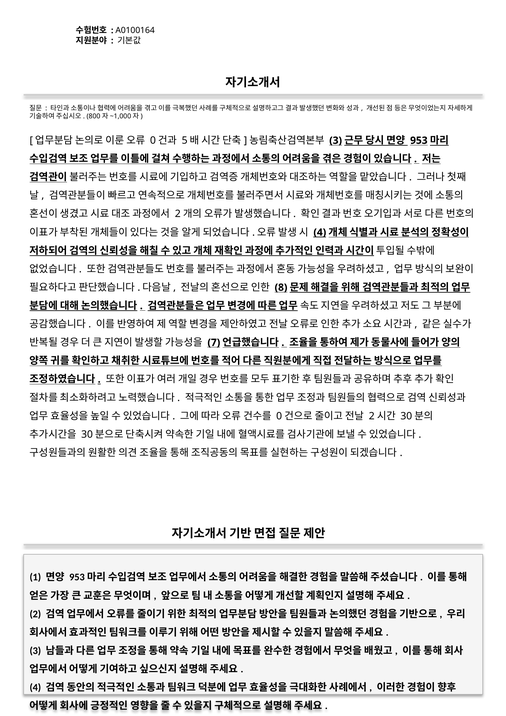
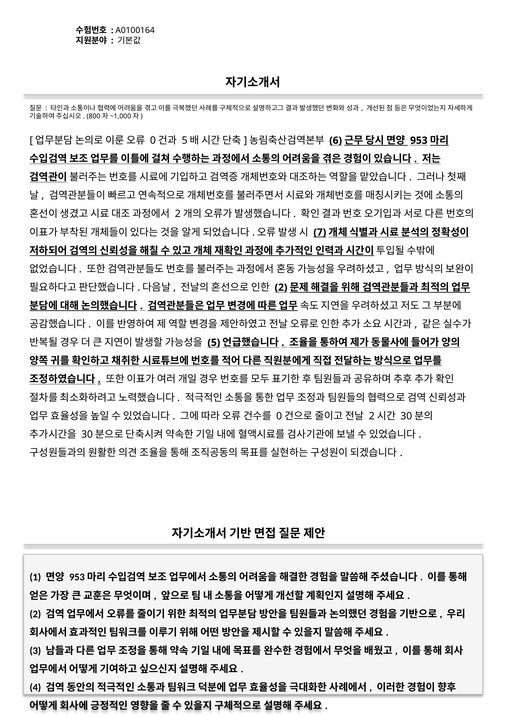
3: 3 -> 6 (336, 140)
4: 4 -> 7 (320, 232)
8: 8 -> 2 (281, 287)
7: 7 -> 5 (214, 342)
